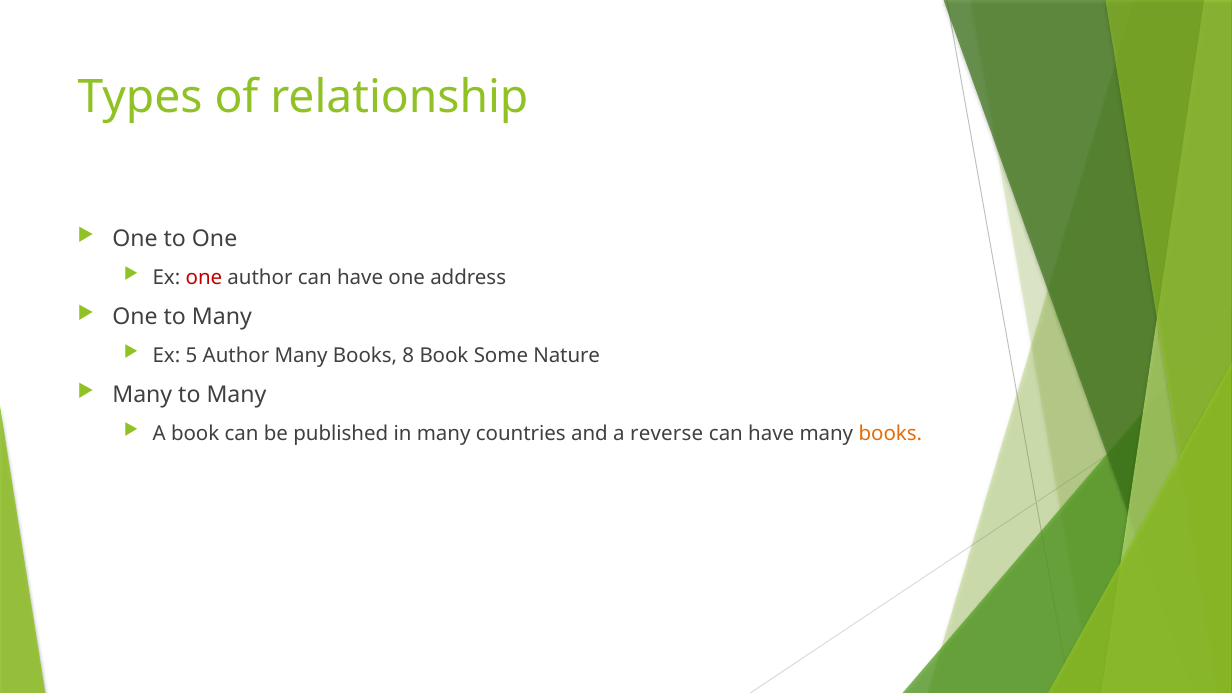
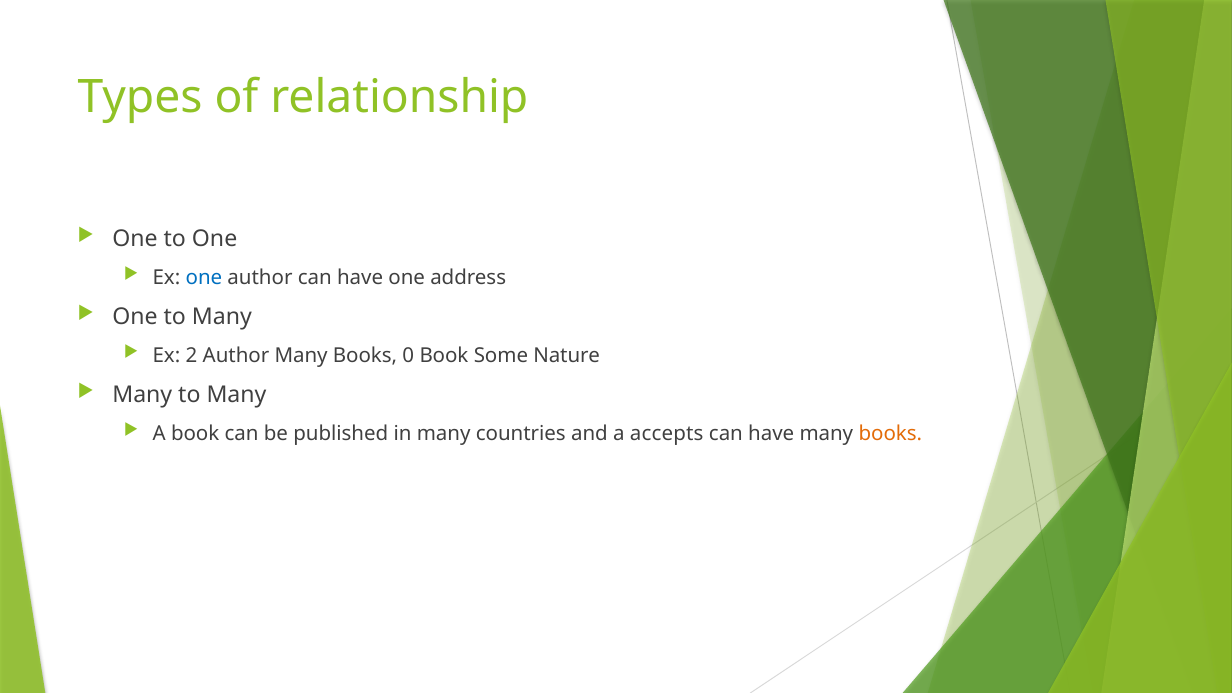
one colour: red -> blue (204, 277)
5: 5 -> 2 (191, 355)
8: 8 -> 0 (408, 355)
reverse: reverse -> accepts (667, 433)
